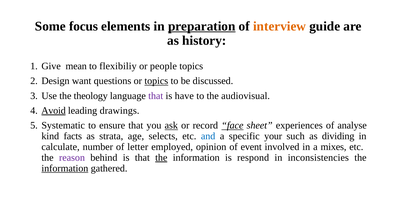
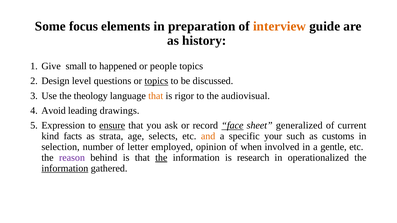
preparation underline: present -> none (202, 26)
mean: mean -> small (76, 66)
flexibiliy: flexibiliy -> happened (118, 66)
want: want -> level (82, 81)
that colour: purple -> orange (156, 96)
have: have -> rigor (184, 96)
Avoid underline: present -> none (54, 111)
Systematic: Systematic -> Expression (63, 126)
ensure underline: none -> present (112, 126)
ask underline: present -> none (171, 126)
experiences: experiences -> generalized (299, 126)
analyse: analyse -> current (352, 126)
and colour: blue -> orange (208, 136)
dividing: dividing -> customs (338, 136)
calculate: calculate -> selection (61, 147)
event: event -> when (251, 147)
mixes: mixes -> gentle (334, 147)
respond: respond -> research (253, 158)
inconsistencies: inconsistencies -> operationalized (318, 158)
